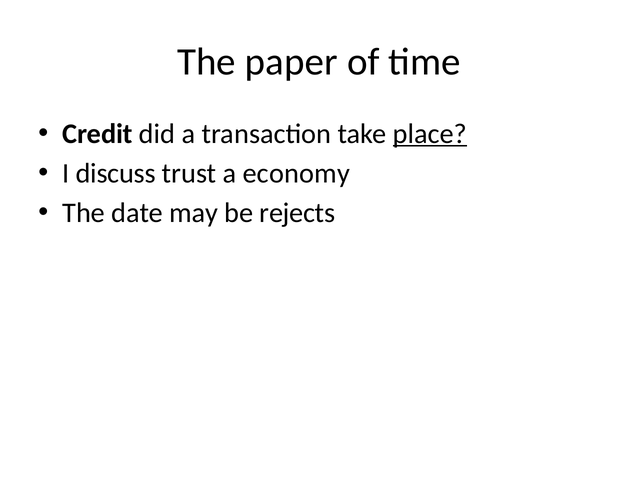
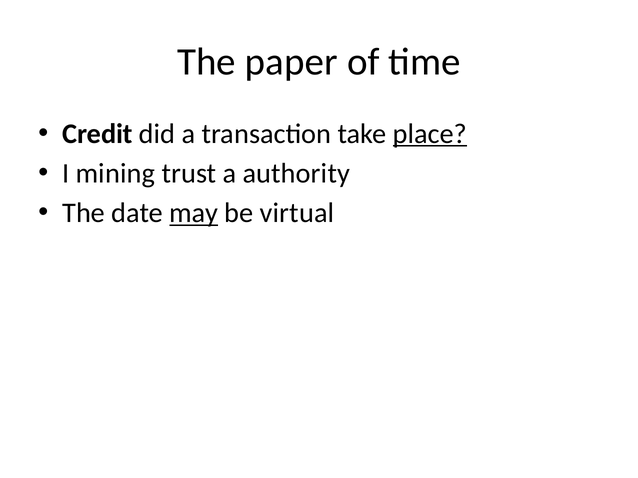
discuss: discuss -> mining (115, 174)
economy: economy -> authority (296, 174)
may underline: none -> present (194, 213)
rejects: rejects -> virtual (297, 213)
